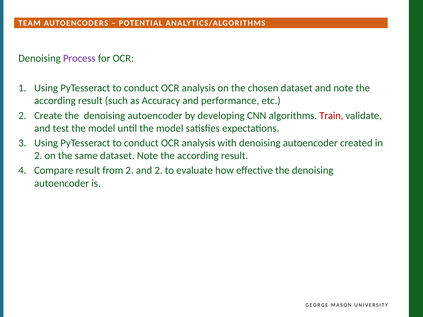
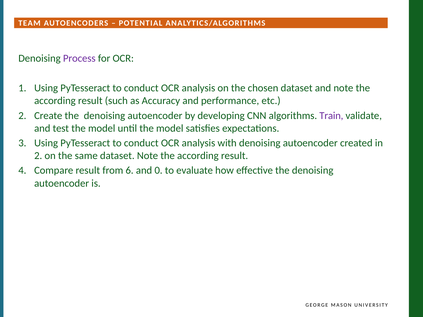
Train colour: red -> purple (331, 116)
from 2: 2 -> 6 (130, 171)
and 2: 2 -> 0 (159, 171)
